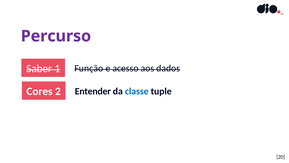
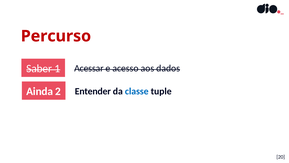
Percurso colour: purple -> red (56, 36)
Função: Função -> Acessar (89, 68)
Cores: Cores -> Ainda (40, 91)
